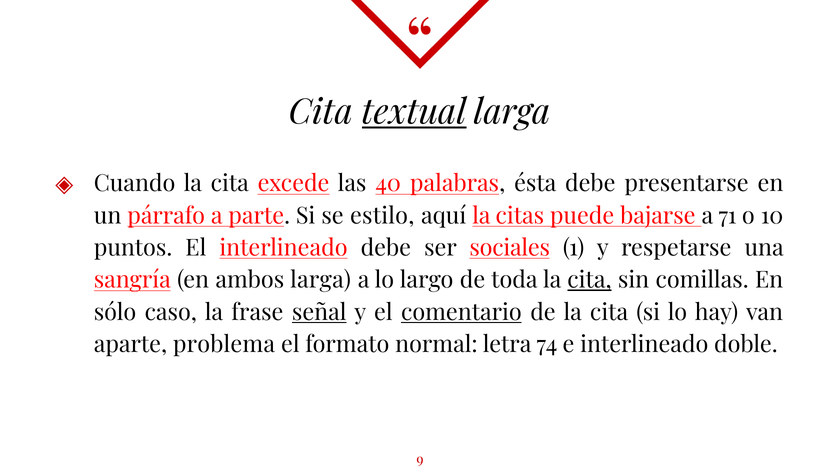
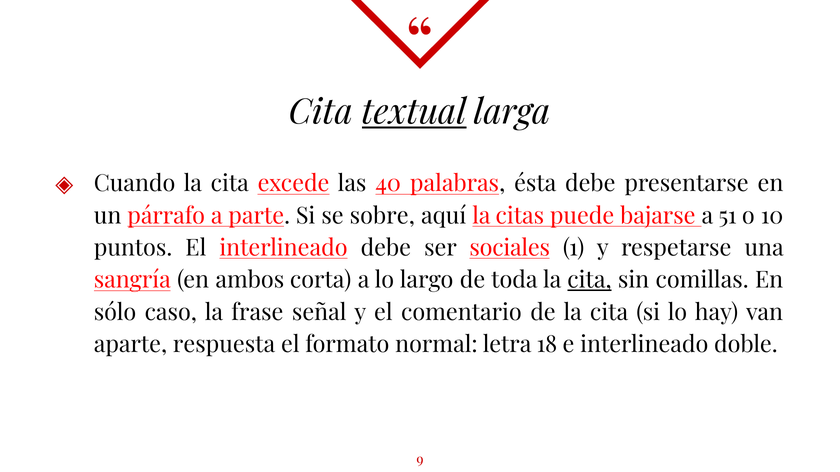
estilo: estilo -> sobre (382, 216)
71: 71 -> 51 (728, 216)
ambos larga: larga -> corta (321, 281)
señal underline: present -> none (319, 313)
comentario underline: present -> none (461, 313)
problema: problema -> respuesta (224, 345)
74: 74 -> 18 (547, 345)
